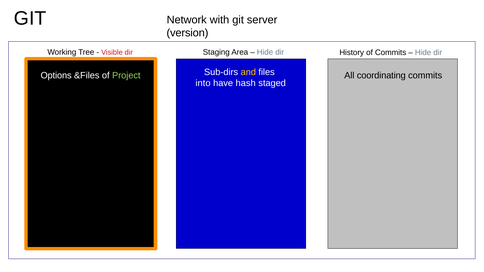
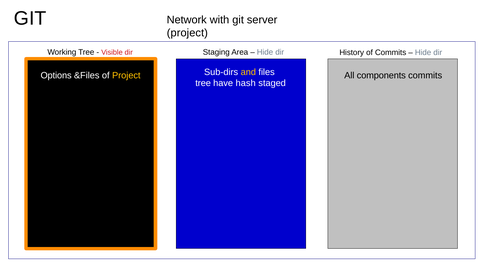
version: version -> project (187, 33)
Project colour: light green -> yellow (126, 76)
coordinating: coordinating -> components (381, 76)
into: into -> tree (203, 83)
